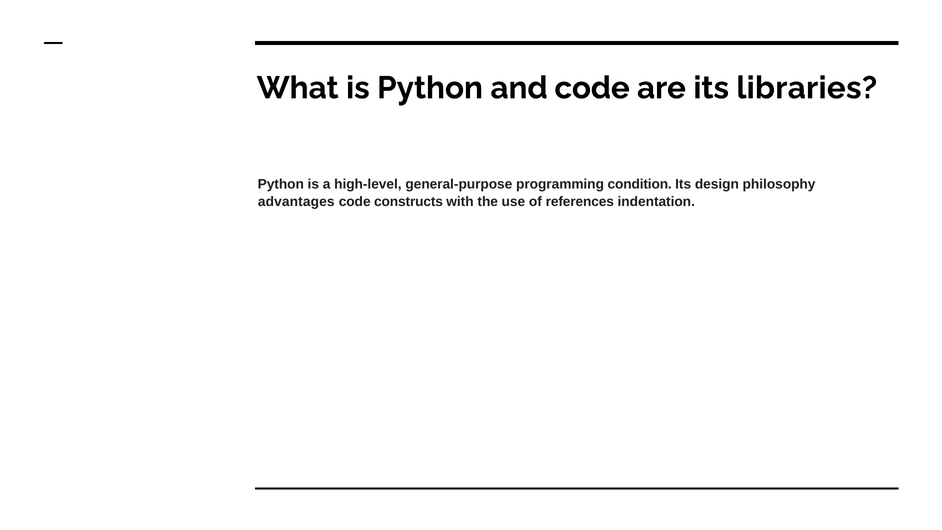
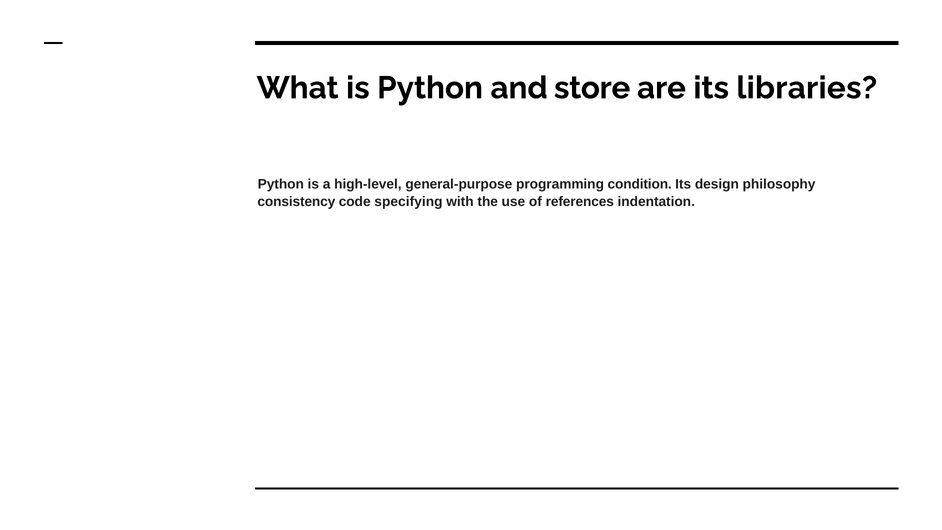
and code: code -> store (592, 88)
advantages: advantages -> consistency (296, 201)
constructs: constructs -> specifying (408, 201)
